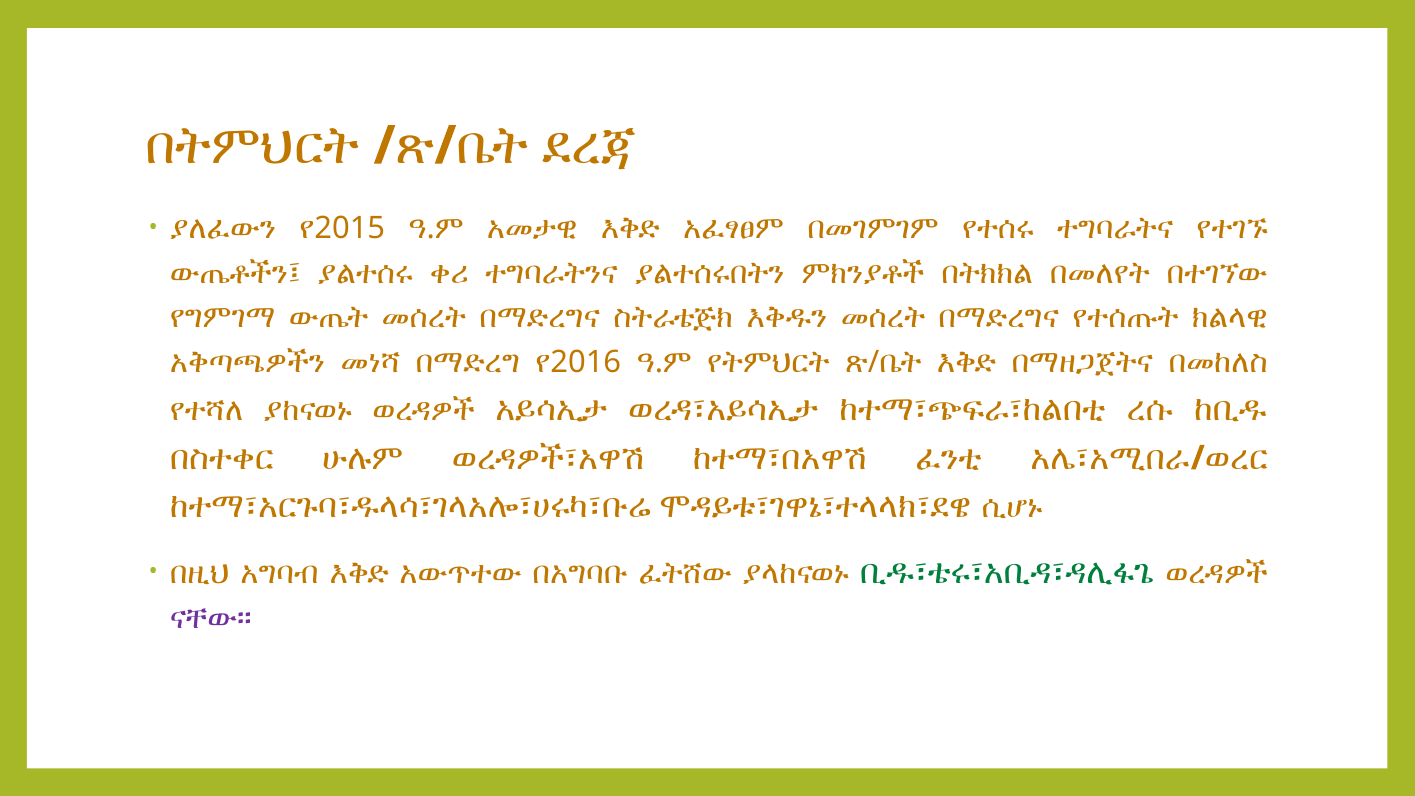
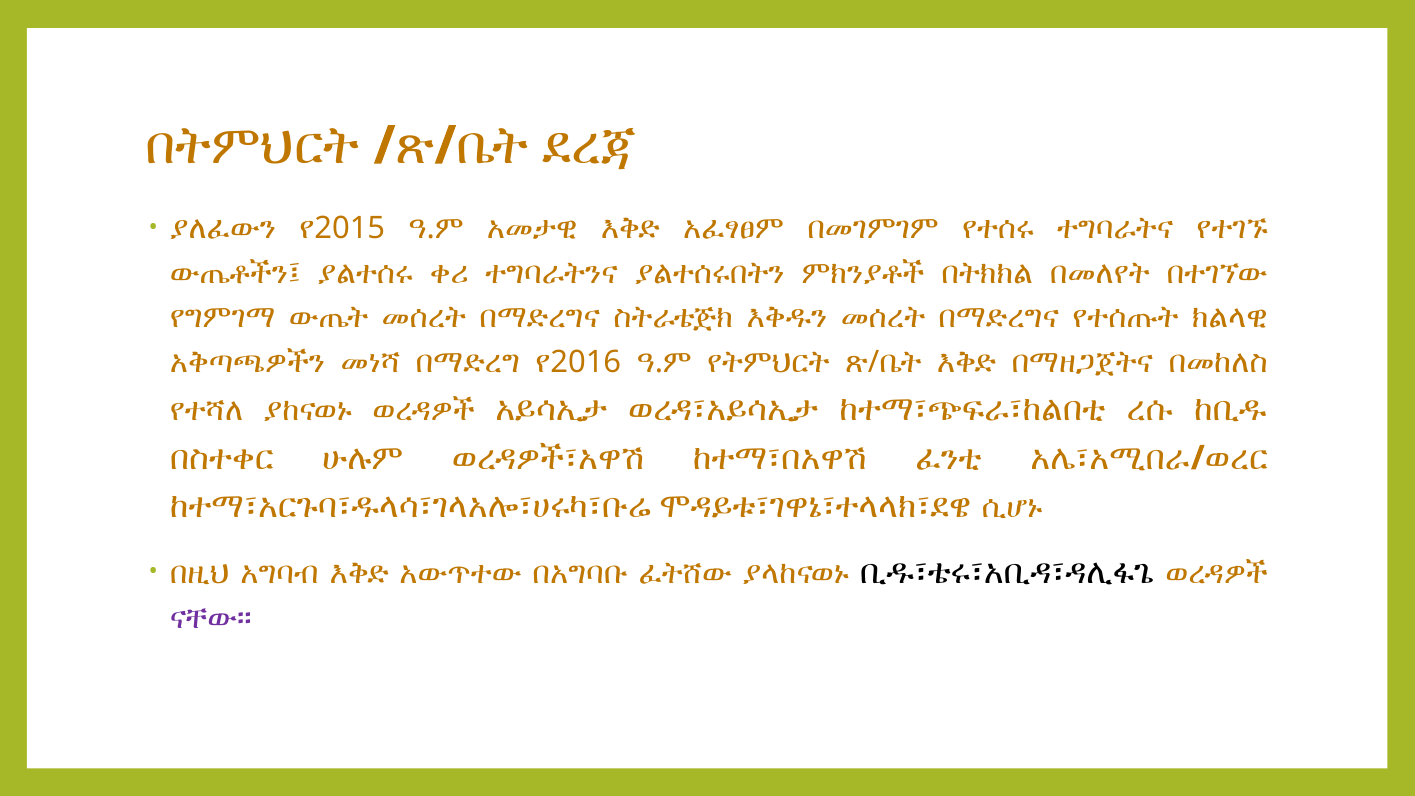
ቢዱ፣ቴሩ፣አቢዳ፣ዳሊፋጌ colour: green -> black (1007, 572)
